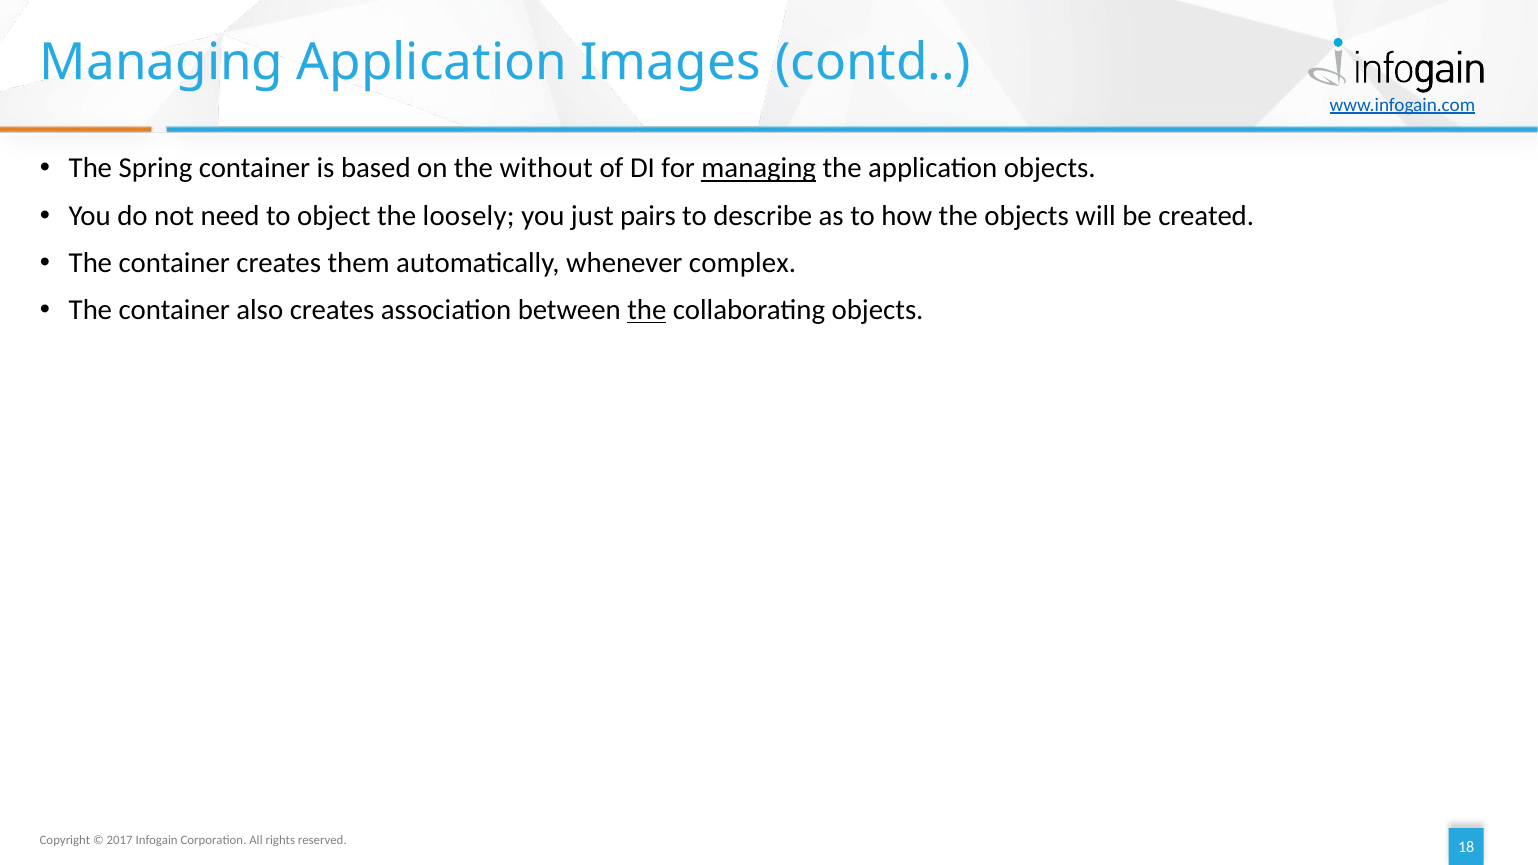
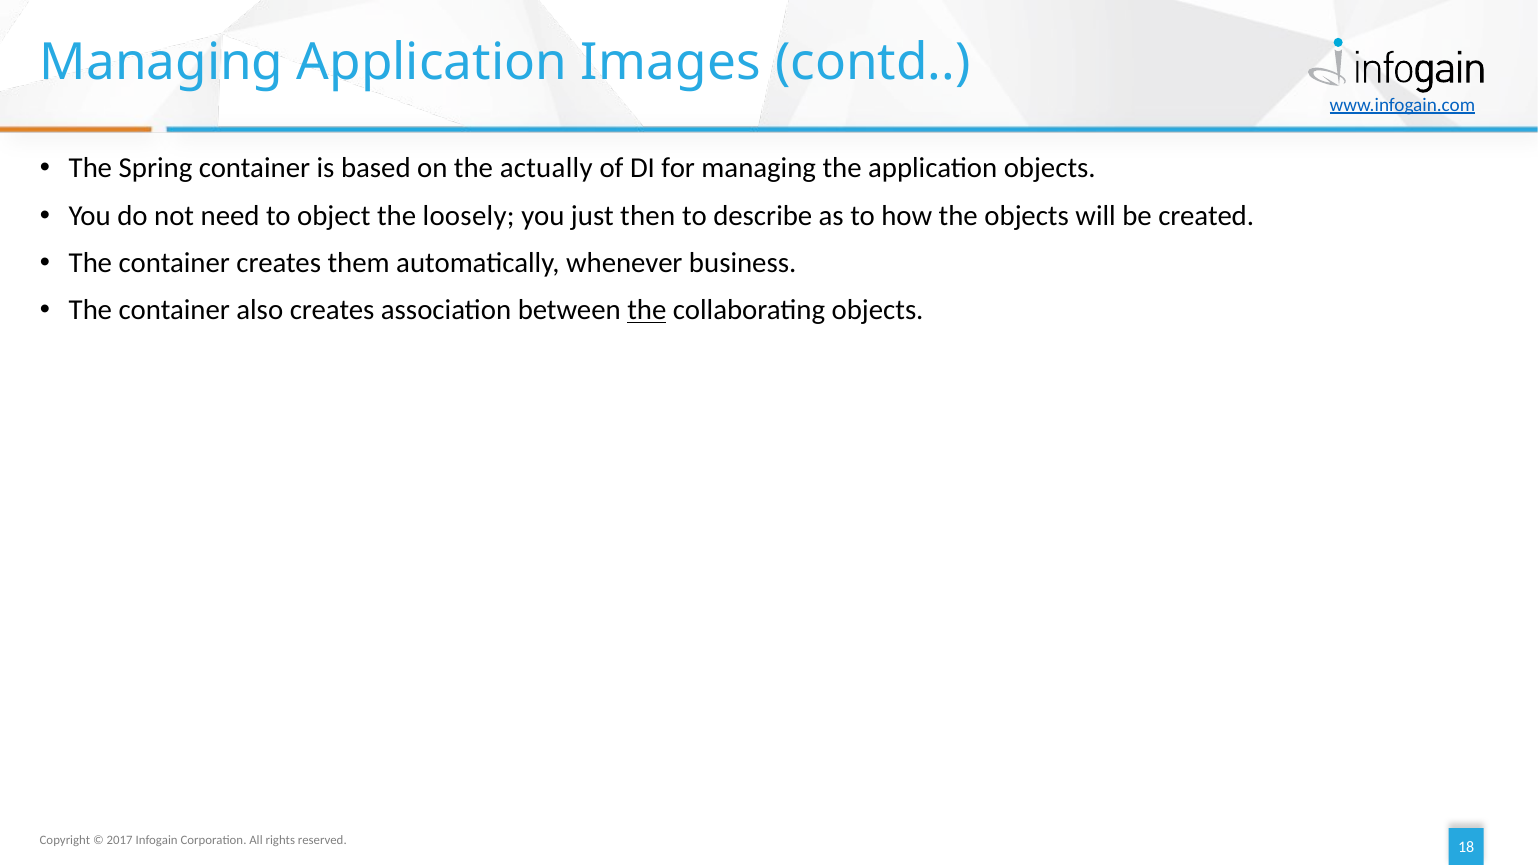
without: without -> actually (546, 169)
managing underline: present -> none (759, 169)
pairs: pairs -> then (648, 216)
complex: complex -> business (743, 263)
